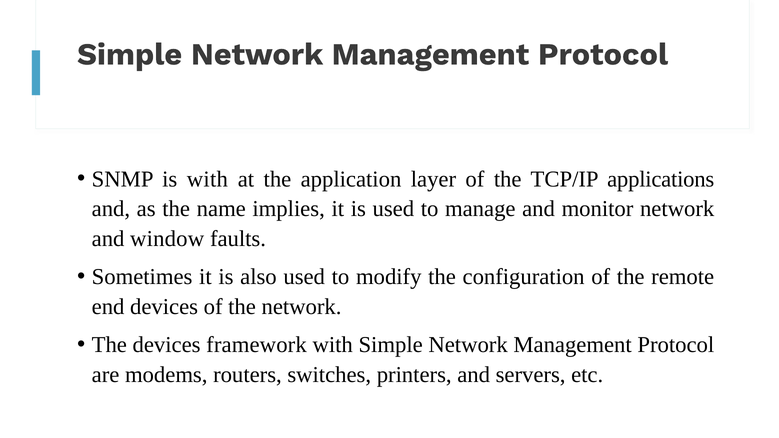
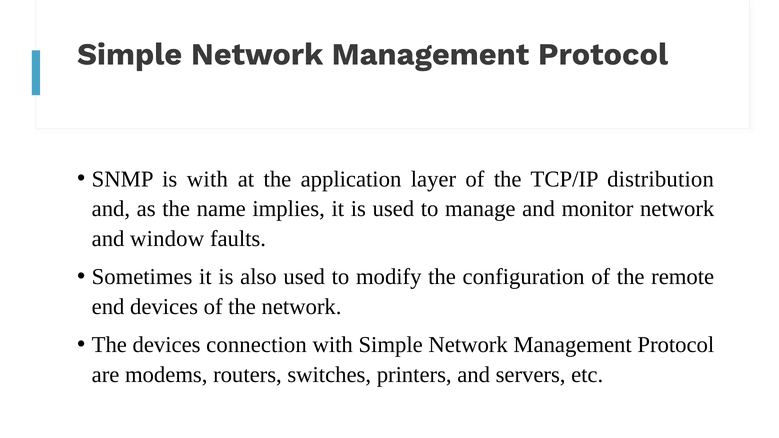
applications: applications -> distribution (661, 179)
framework: framework -> connection (257, 345)
